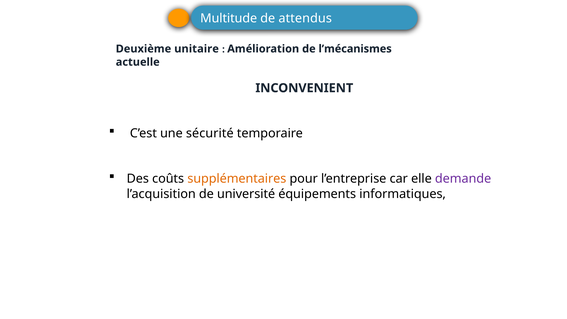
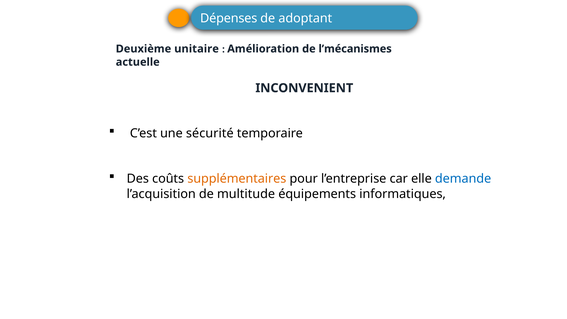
Multitude: Multitude -> Dépenses (229, 18)
attendus: attendus -> adoptant (305, 18)
demande colour: purple -> blue (463, 179)
université: université -> multitude (246, 194)
